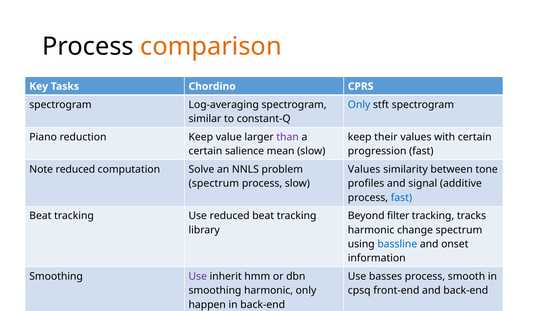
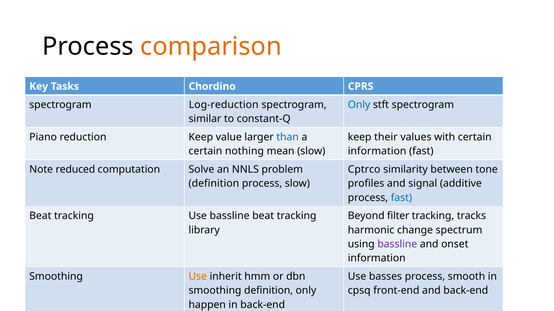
Log-averaging: Log-averaging -> Log-reduction (224, 105)
than colour: purple -> blue (288, 137)
salience: salience -> nothing (244, 151)
progression: progression -> information (377, 151)
Values: Values -> Cptrco (364, 170)
spectrum: spectrum -> definition (214, 184)
Use reduced: reduced -> bassline (230, 216)
bassline colour: blue -> purple (397, 245)
Use colour: purple -> orange (198, 277)
smoothing harmonic: harmonic -> definition (269, 291)
